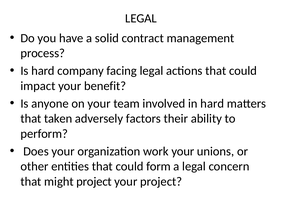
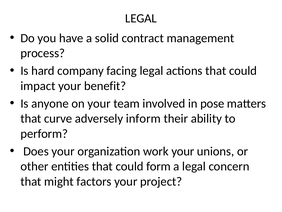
in hard: hard -> pose (212, 103)
taken: taken -> curve (58, 118)
factors: factors -> inform (143, 118)
might project: project -> factors (94, 181)
